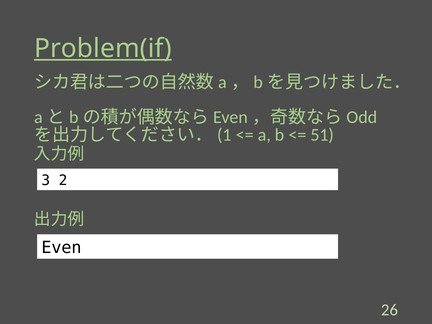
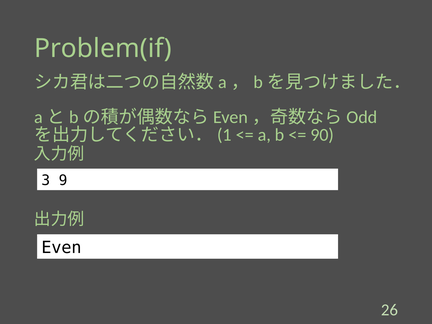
Problem(if underline: present -> none (103, 48)
51: 51 -> 90 (322, 135)
2: 2 -> 9 (63, 180)
